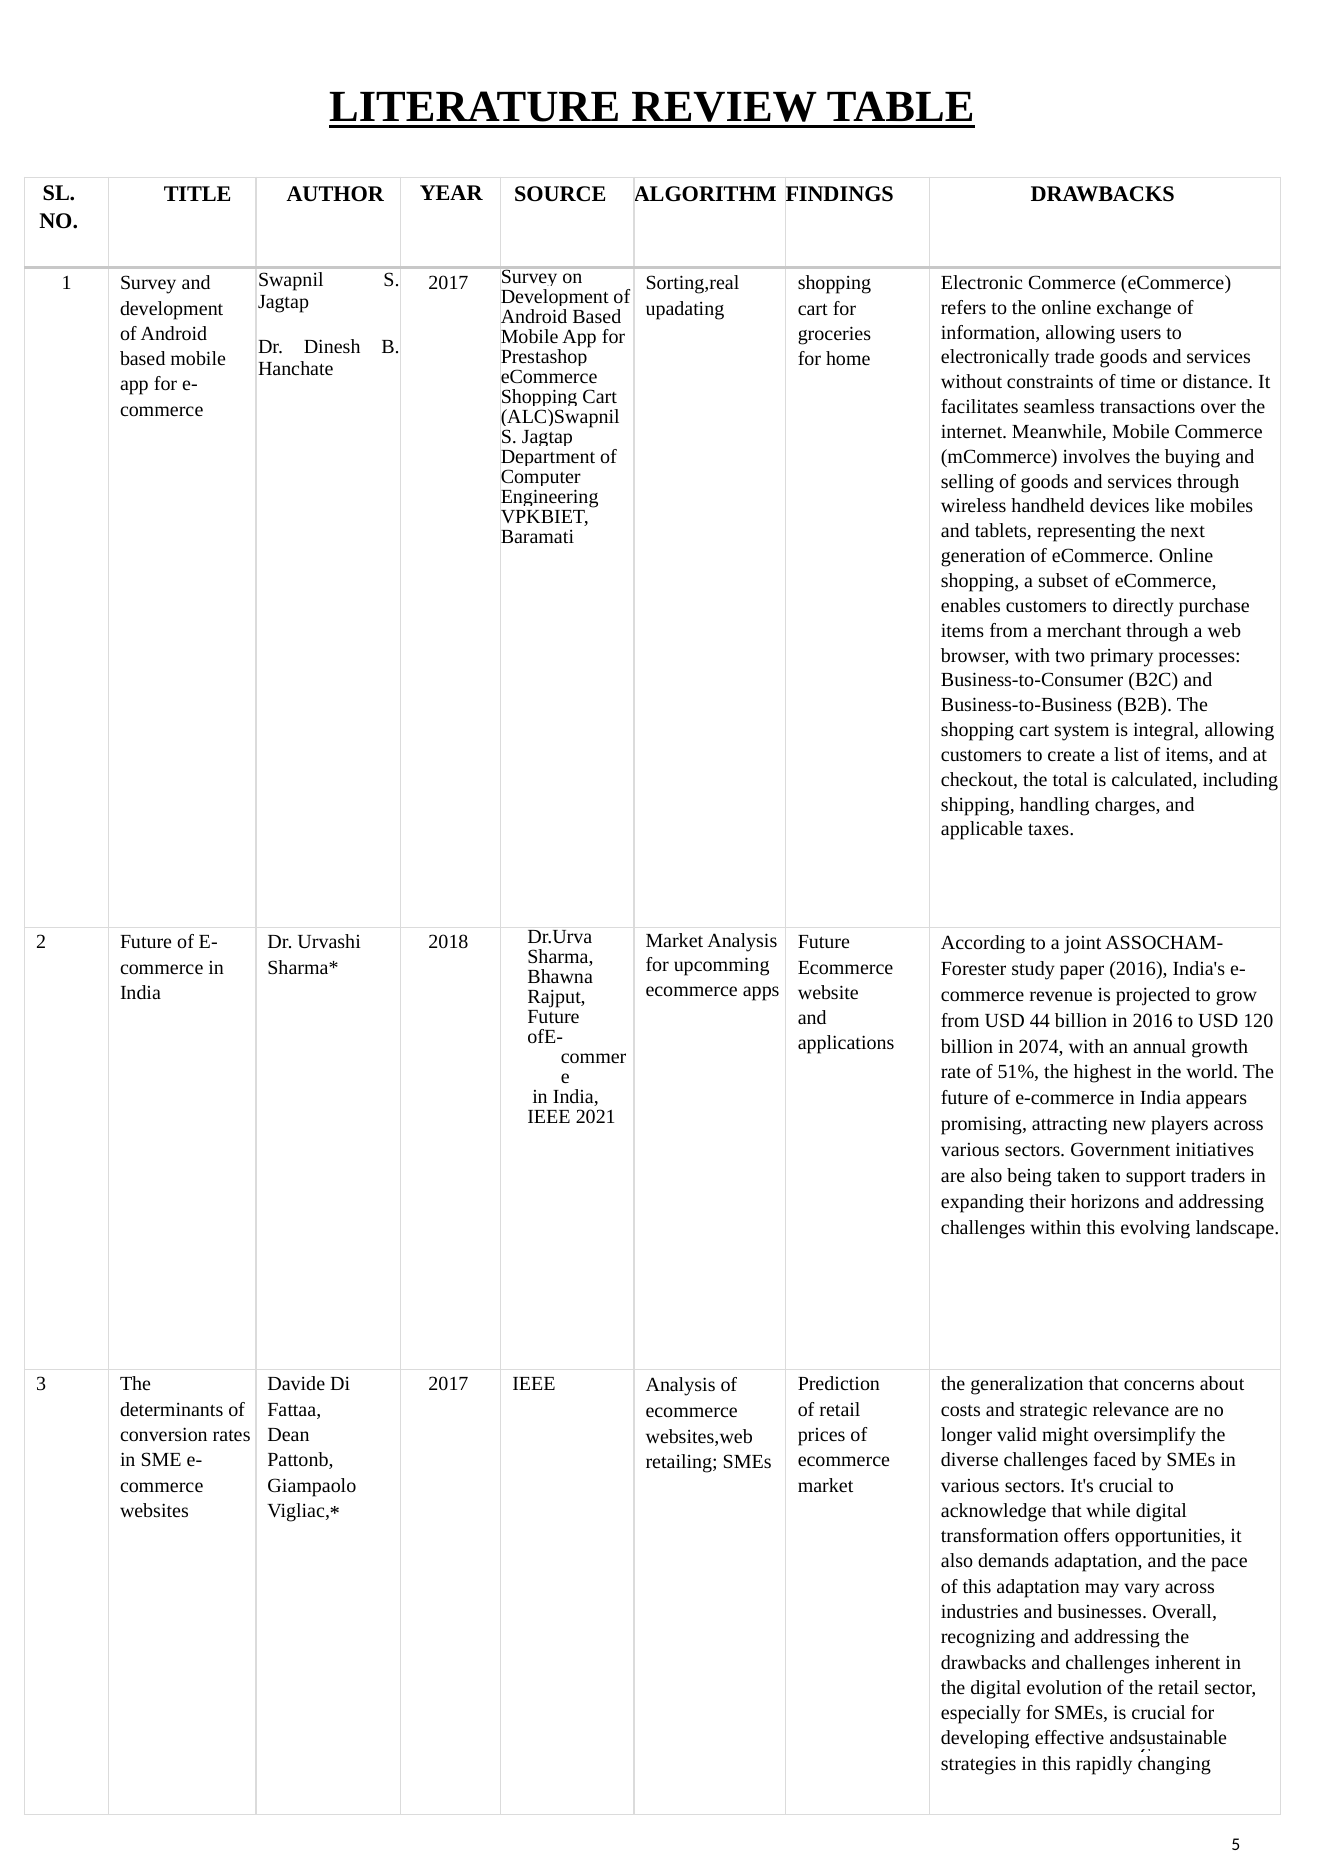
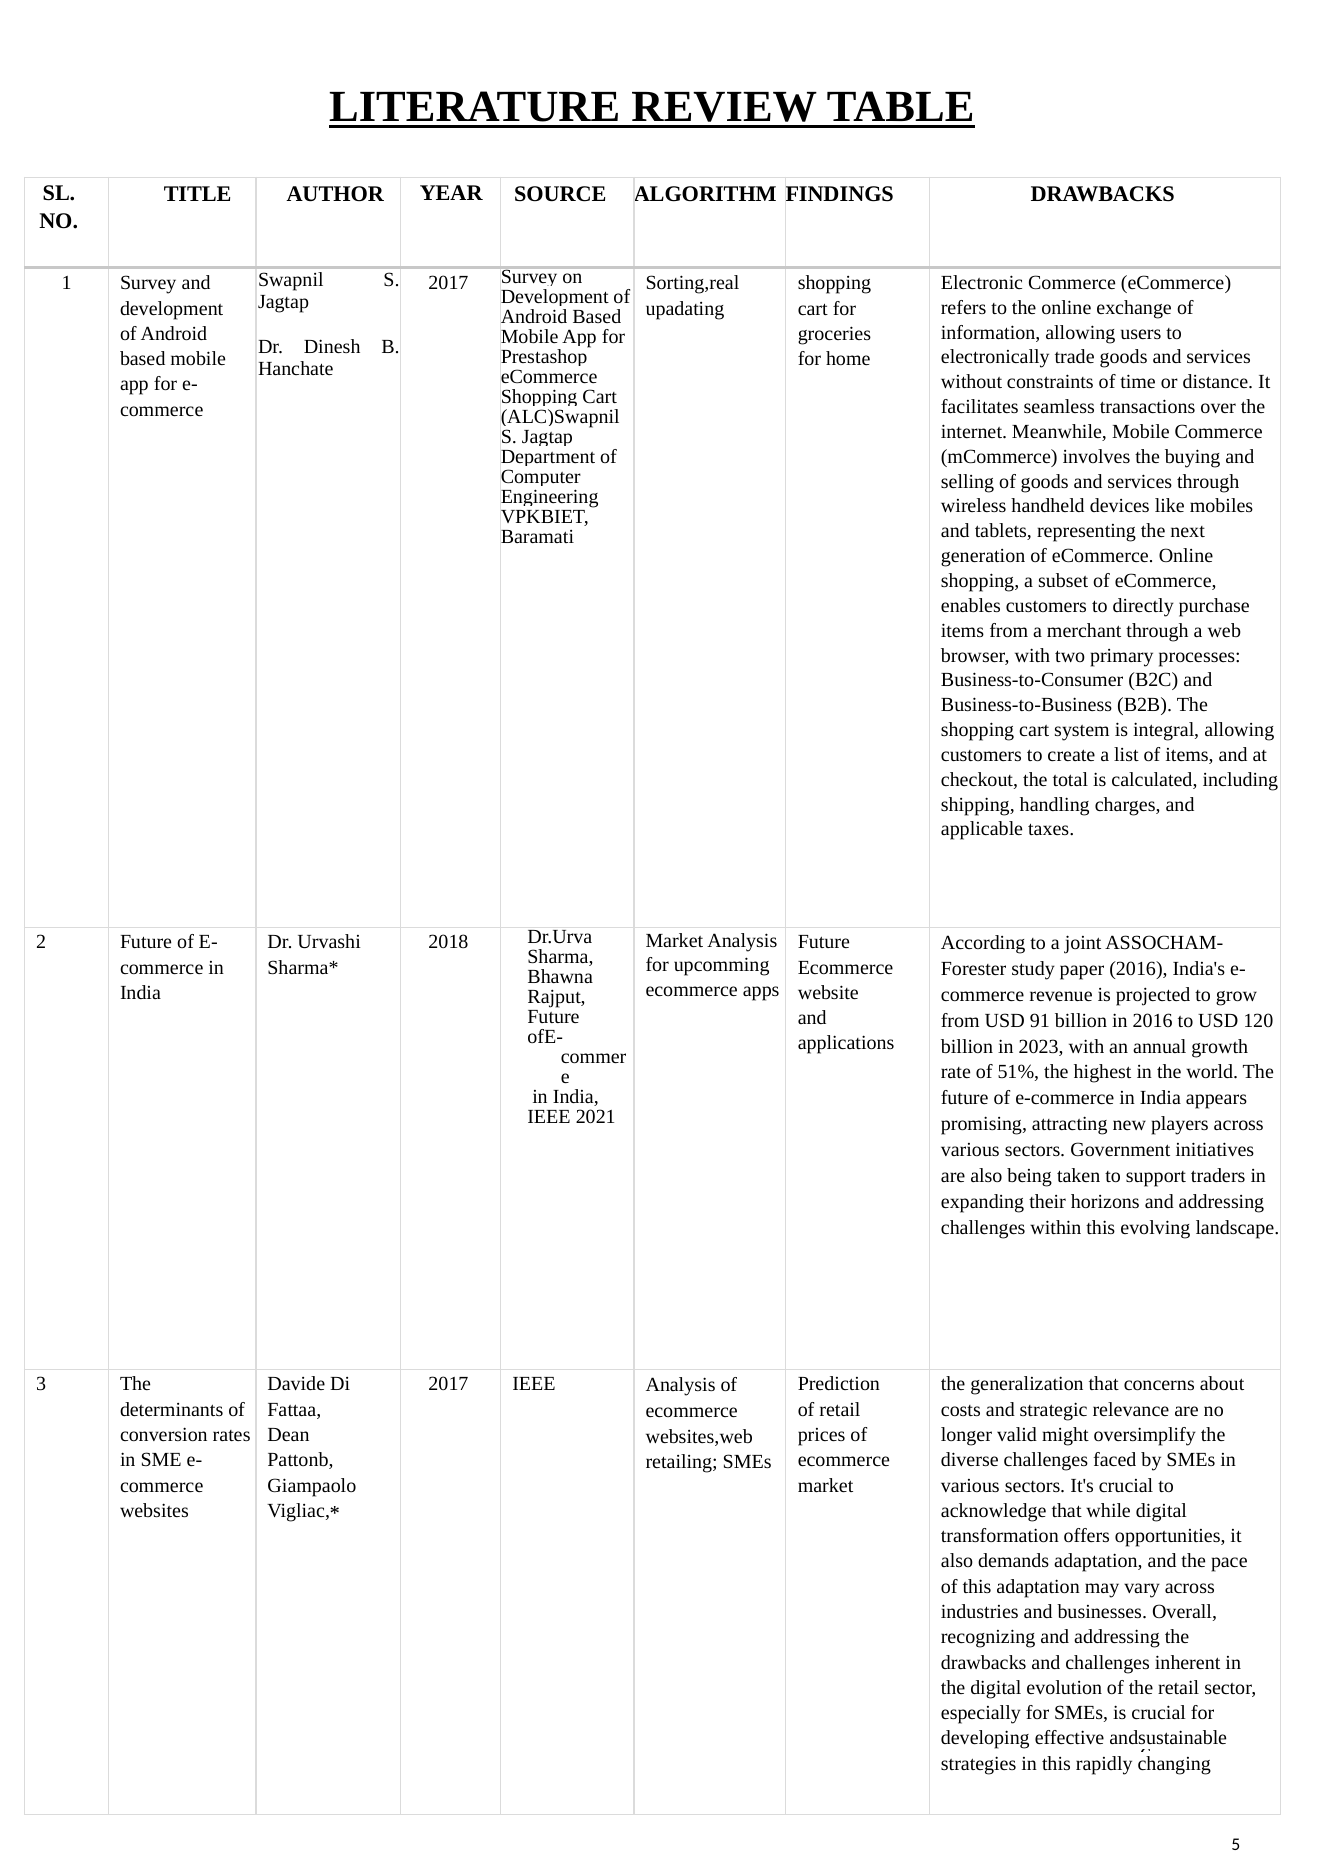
44: 44 -> 91 (1040, 1020)
2074: 2074 -> 2023 (1041, 1046)
